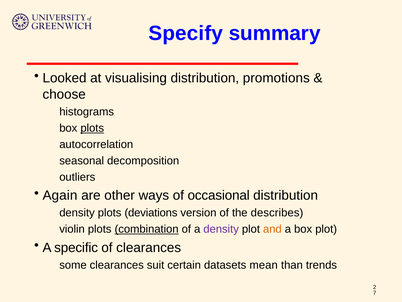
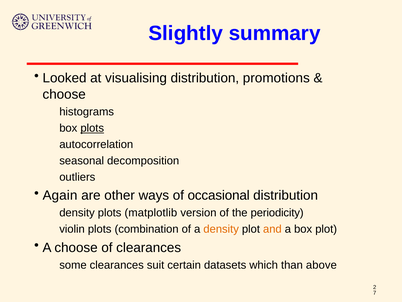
Specify: Specify -> Slightly (186, 33)
deviations: deviations -> matplotlib (151, 213)
describes: describes -> periodicity (277, 213)
combination underline: present -> none (147, 229)
density colour: purple -> orange (221, 229)
A specific: specific -> choose (76, 247)
mean: mean -> which (264, 265)
trends: trends -> above (321, 265)
